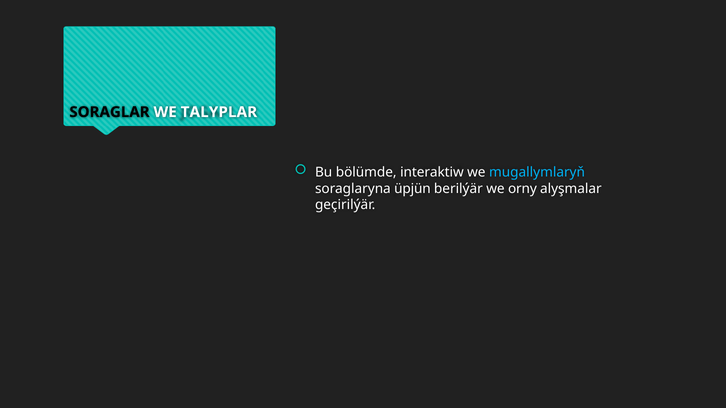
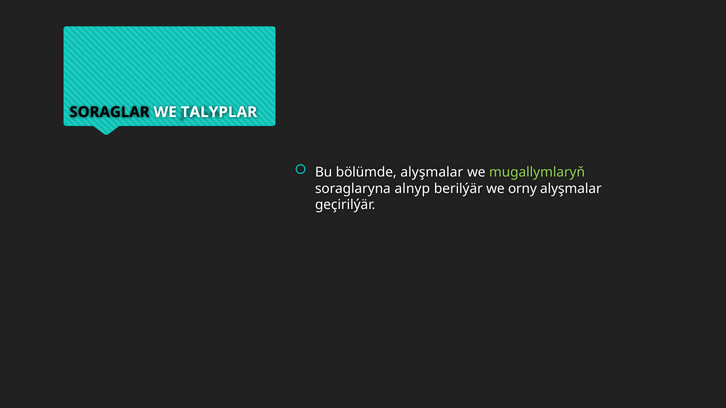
bölümde interaktiw: interaktiw -> alyşmalar (432, 172)
mugallymlaryň colour: light blue -> light green (537, 172)
üpjün: üpjün -> alnyp (412, 189)
